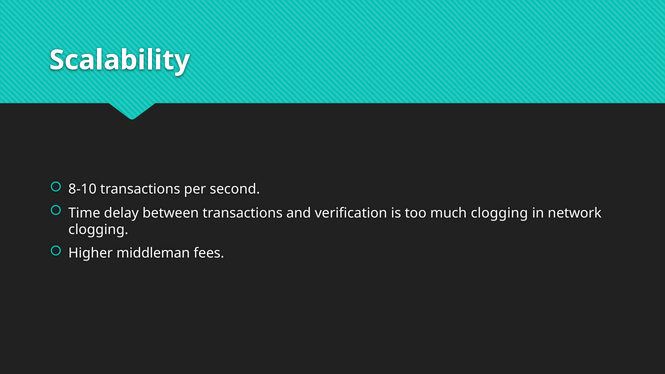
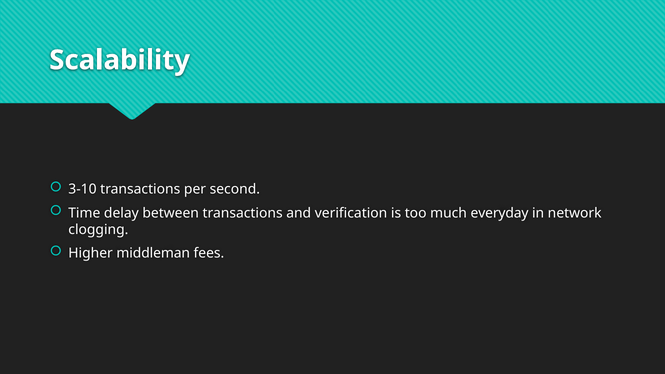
8-10: 8-10 -> 3-10 (82, 189)
much clogging: clogging -> everyday (500, 213)
